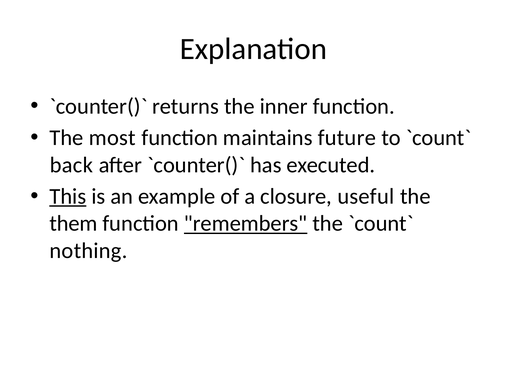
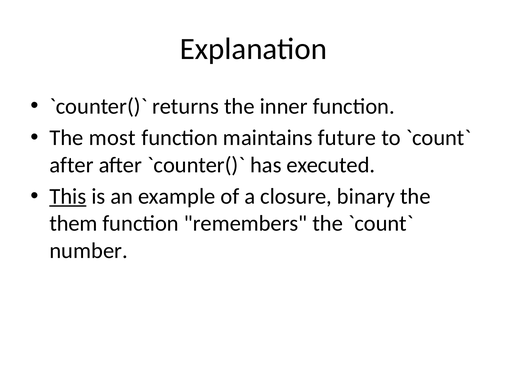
back: back -> after (72, 165)
useful: useful -> binary (366, 197)
remembers underline: present -> none (246, 224)
nothing: nothing -> number (89, 251)
